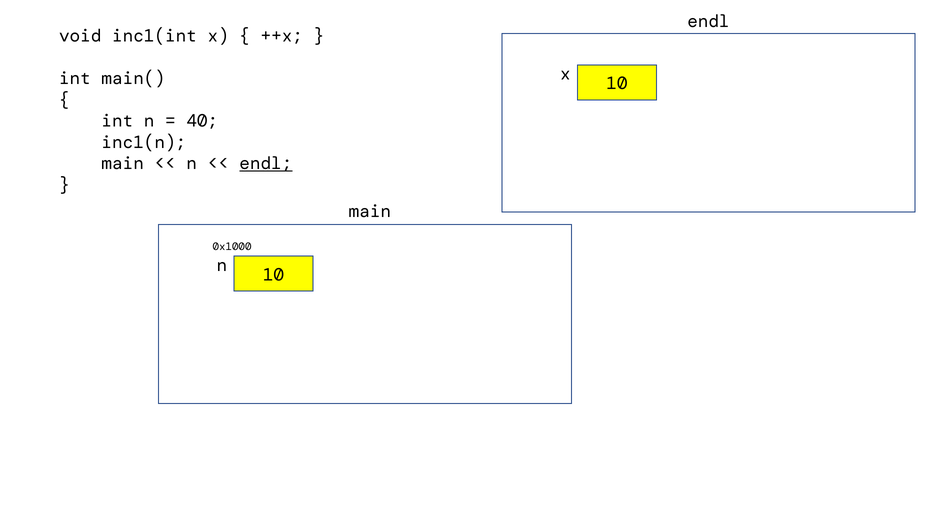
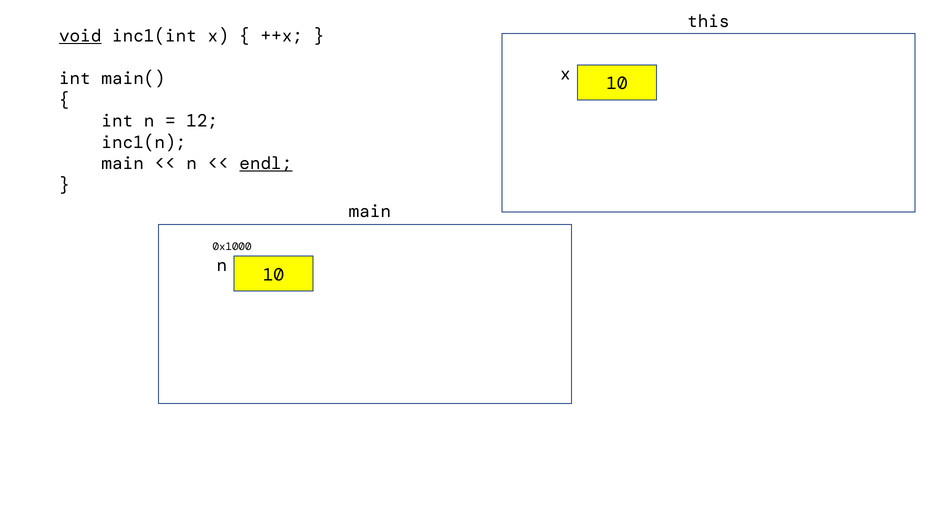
endl: endl -> this (708, 21)
void underline: none -> present (80, 36)
40: 40 -> 12 (202, 121)
